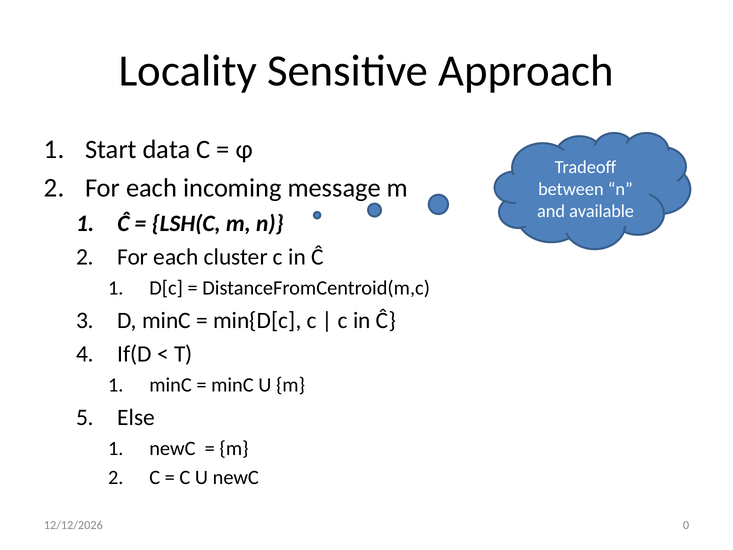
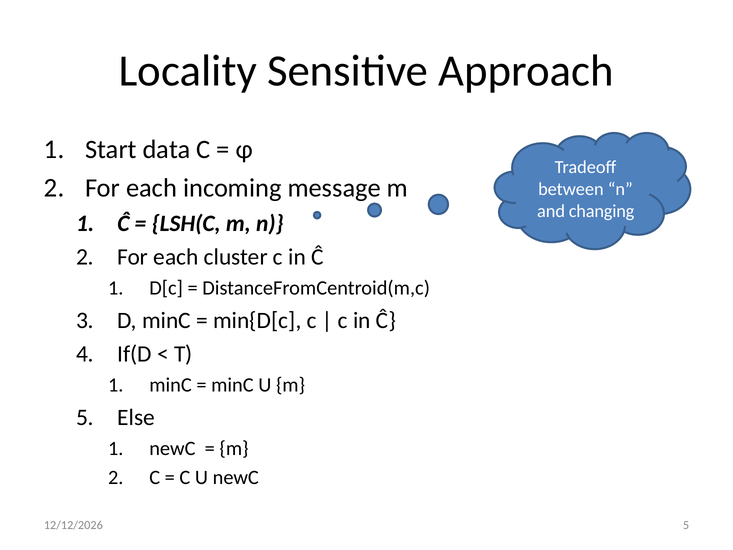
available: available -> changing (602, 211)
0: 0 -> 5 (686, 525)
